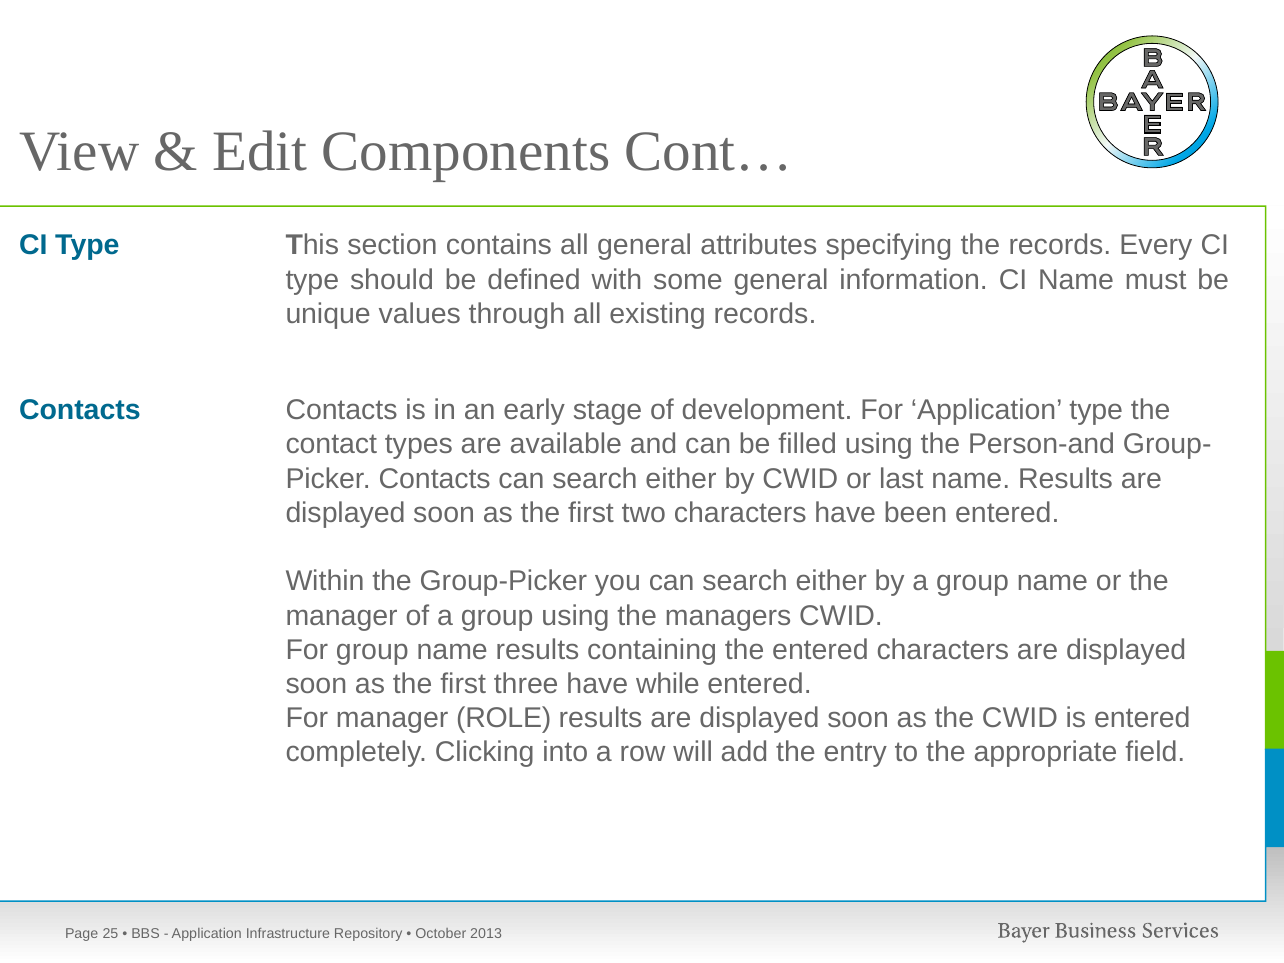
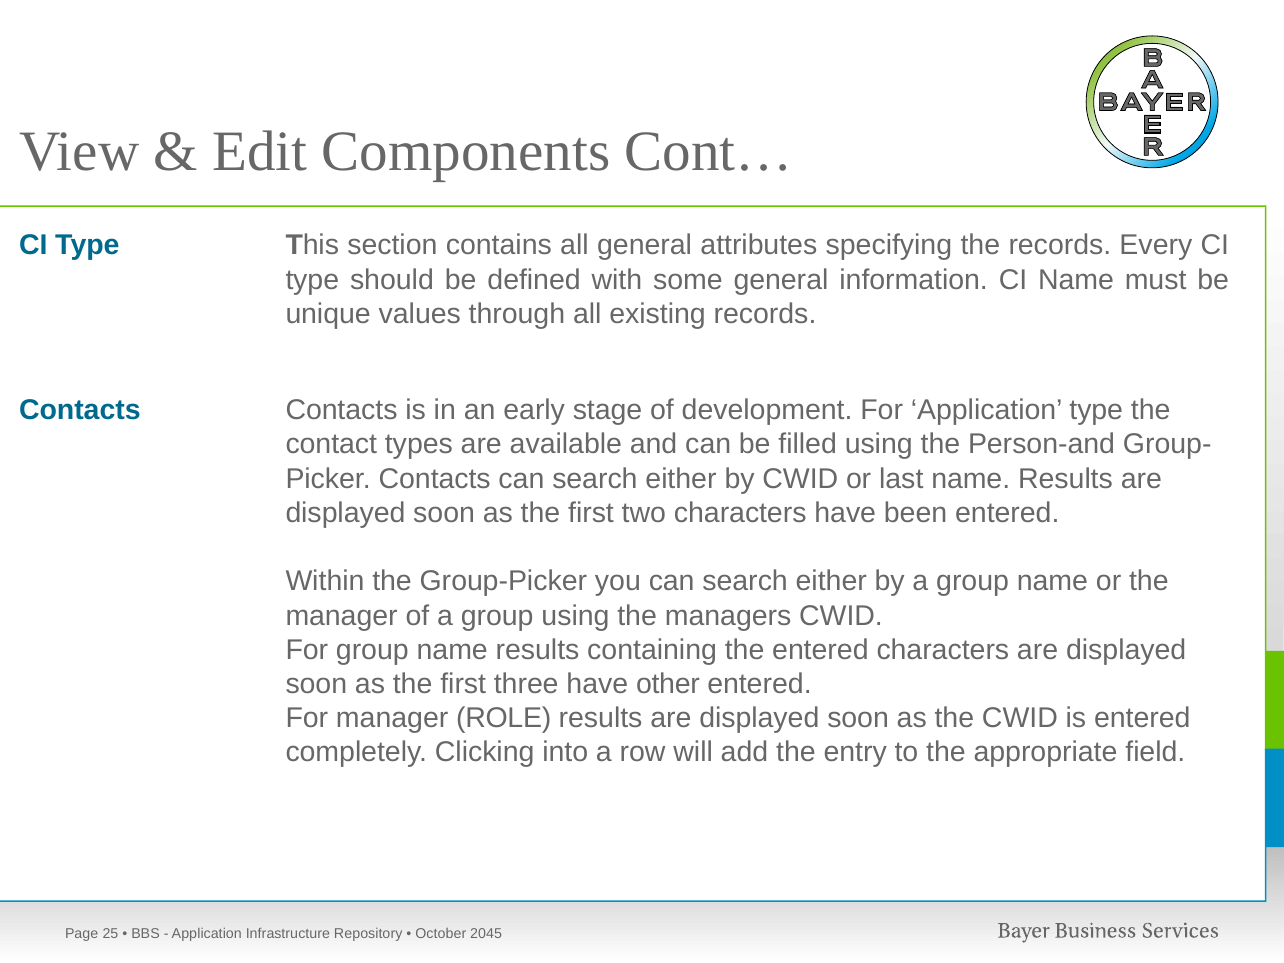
while: while -> other (668, 684)
2013: 2013 -> 2045 (486, 934)
